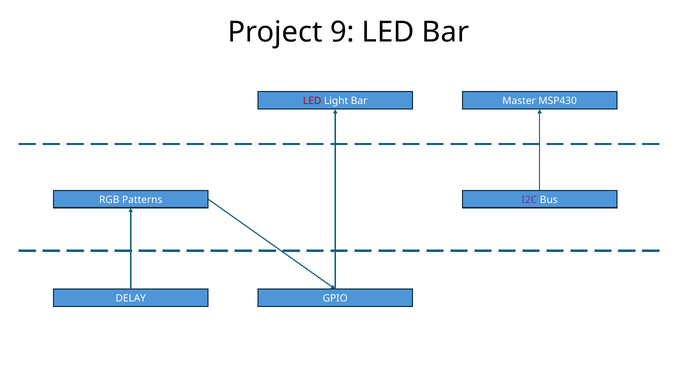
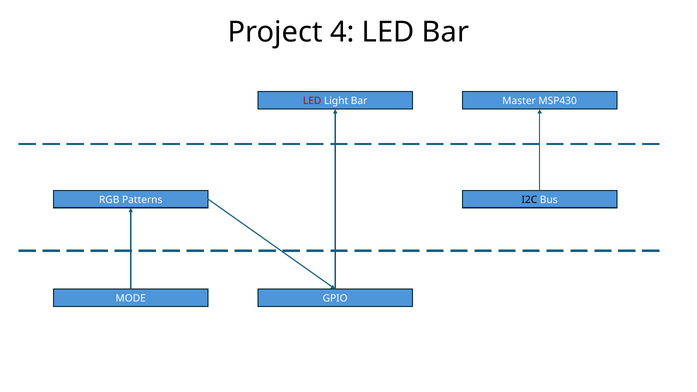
9: 9 -> 4 (342, 32)
I2C colour: purple -> black (529, 200)
DELAY: DELAY -> MODE (131, 298)
